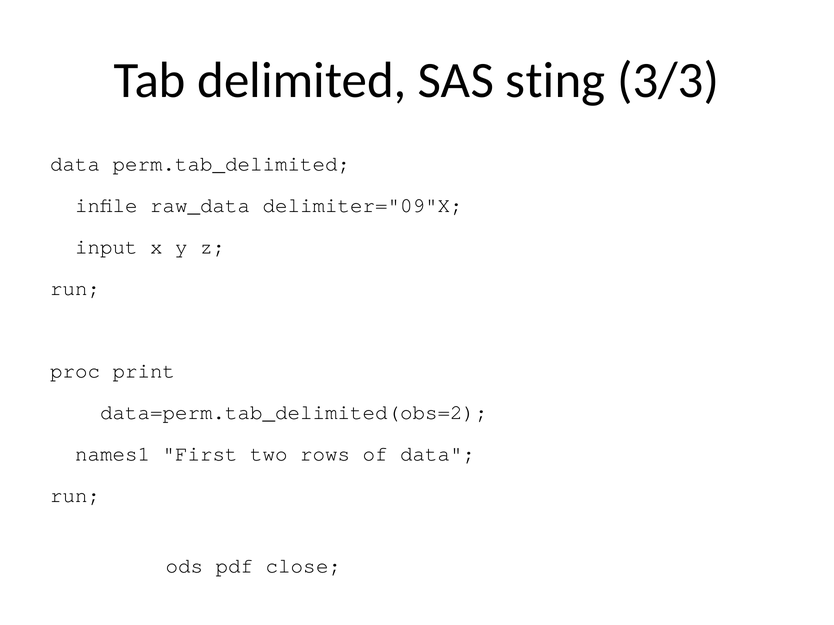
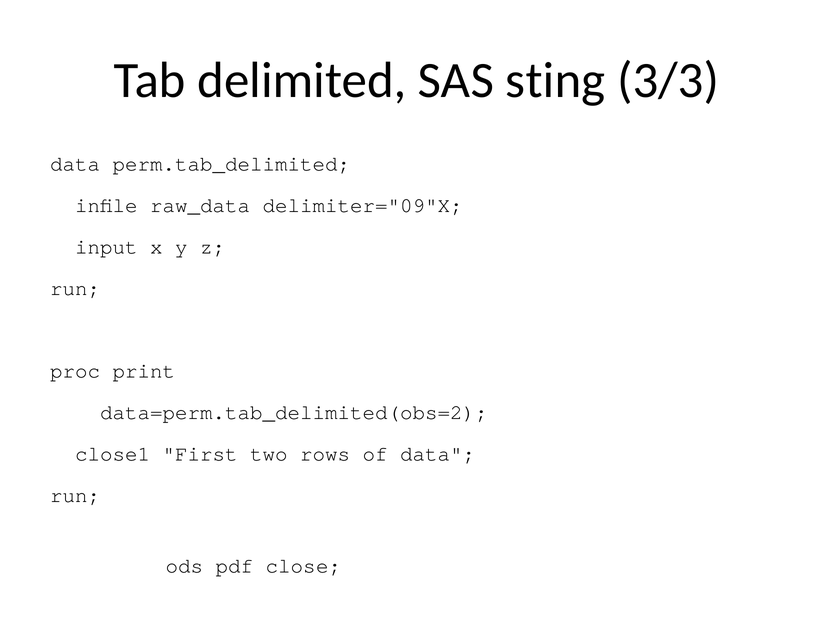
names1: names1 -> close1 (113, 454)
